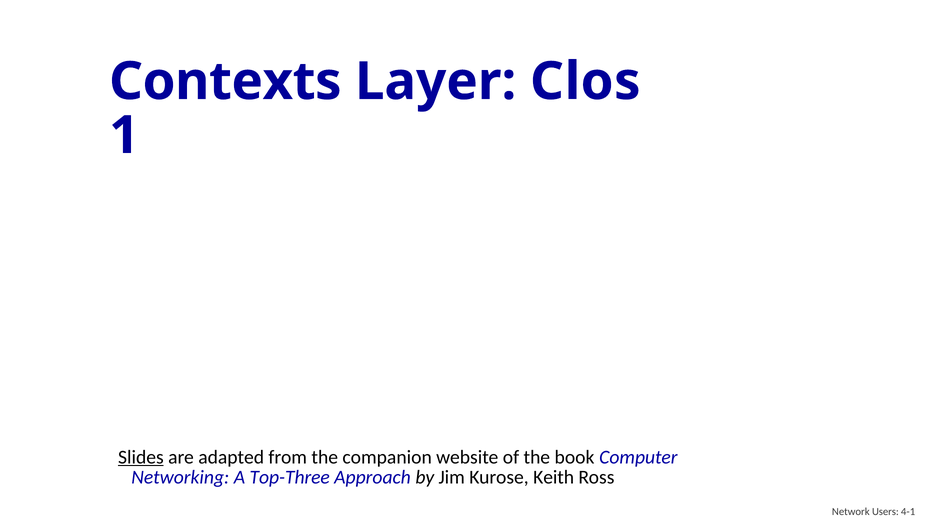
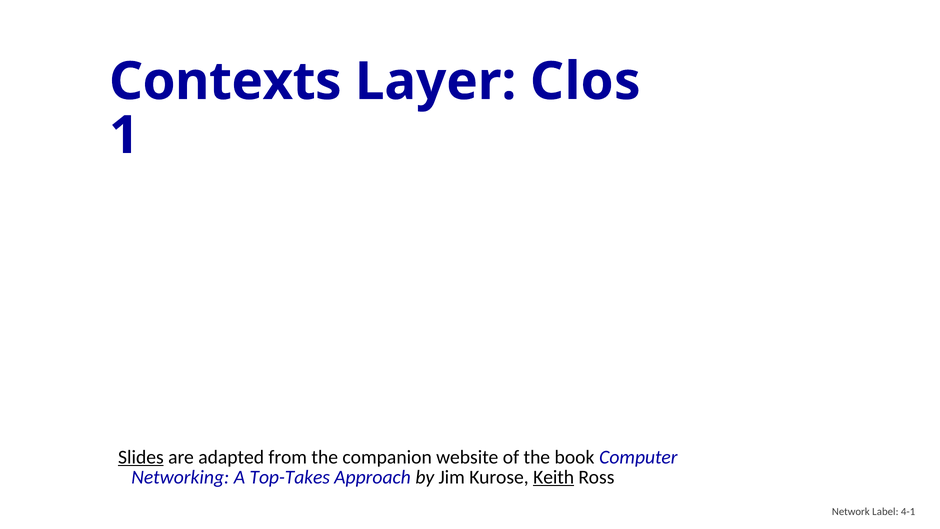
Top-Three: Top-Three -> Top-Takes (290, 477)
Keith underline: none -> present (554, 477)
Users: Users -> Label (885, 511)
